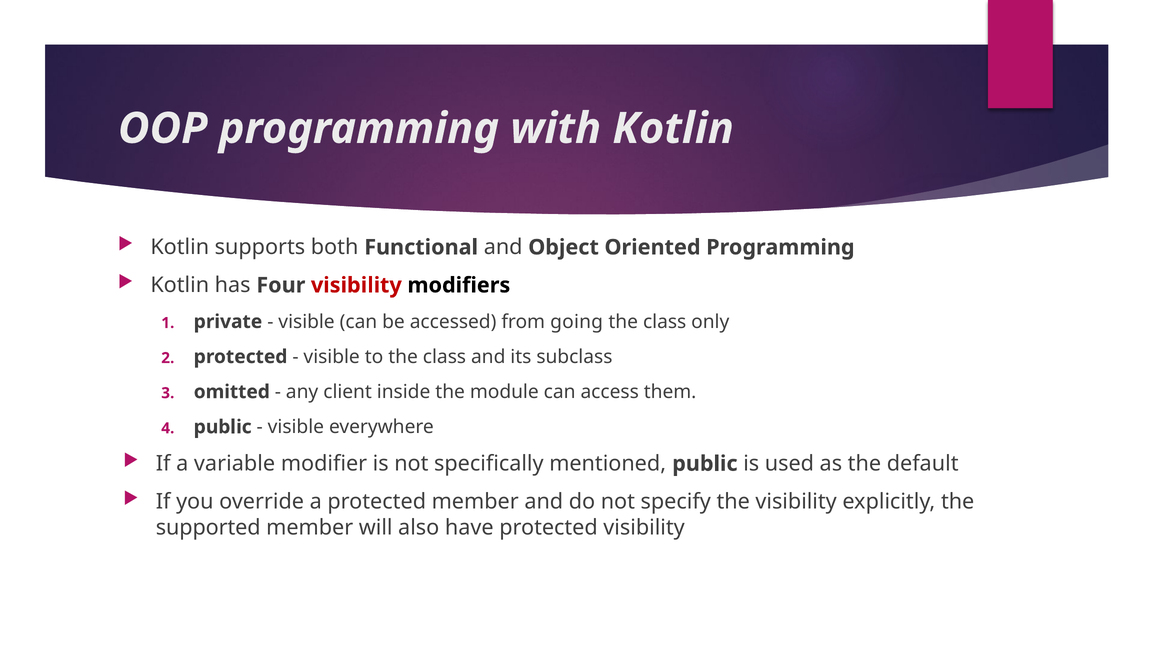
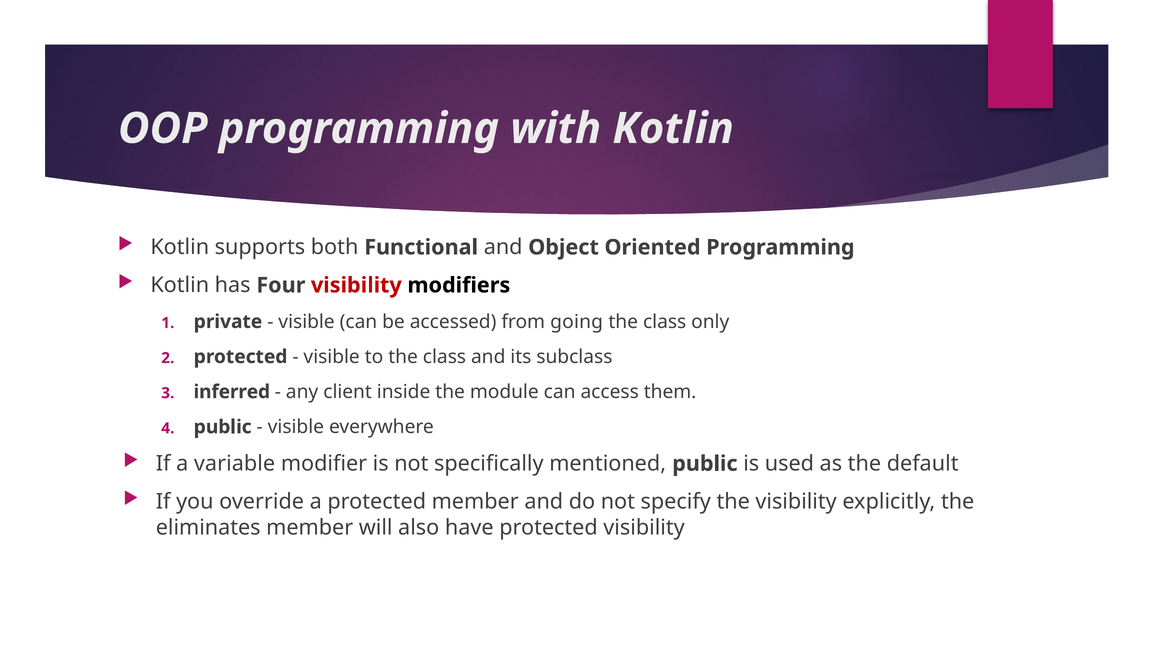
omitted: omitted -> inferred (232, 392)
supported: supported -> eliminates (208, 528)
